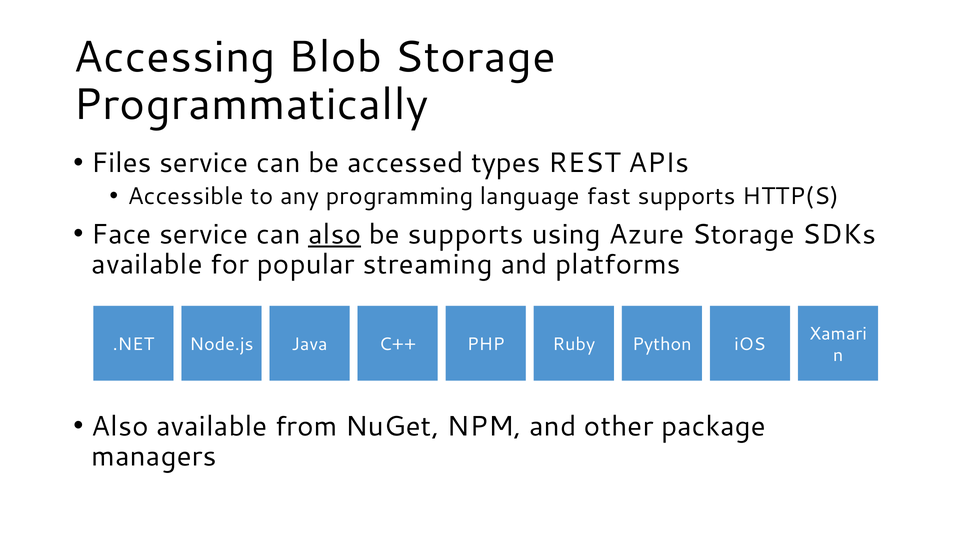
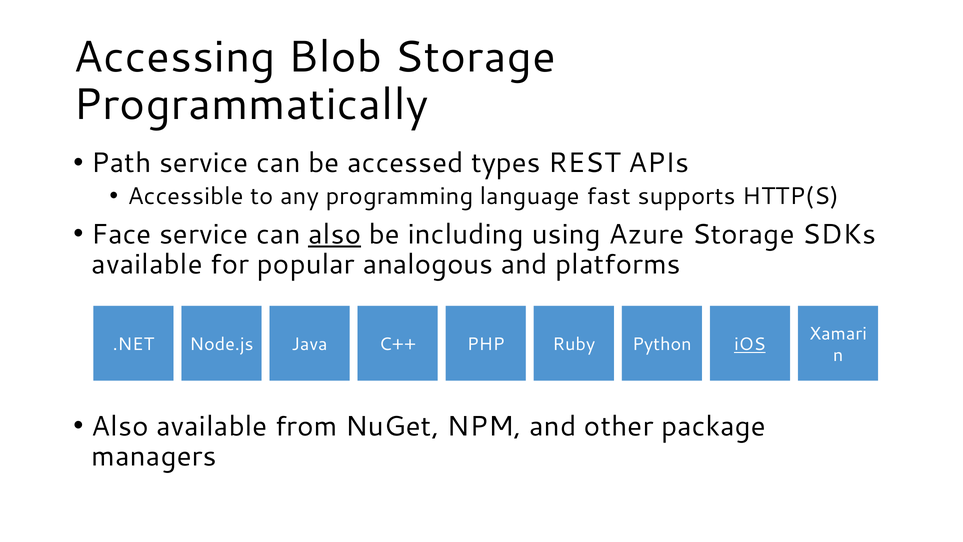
Files: Files -> Path (121, 163)
be supports: supports -> including (466, 234)
streaming: streaming -> analogous (428, 265)
iOS underline: none -> present (750, 344)
